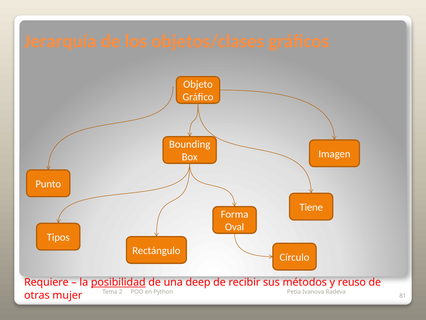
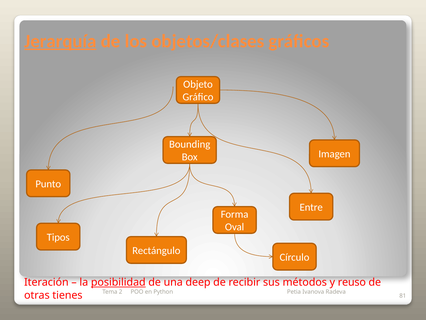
Jerarquía underline: none -> present (60, 41)
Tiene: Tiene -> Entre (311, 207)
Requiere: Requiere -> Iteración (46, 282)
mujer: mujer -> tienes (67, 295)
